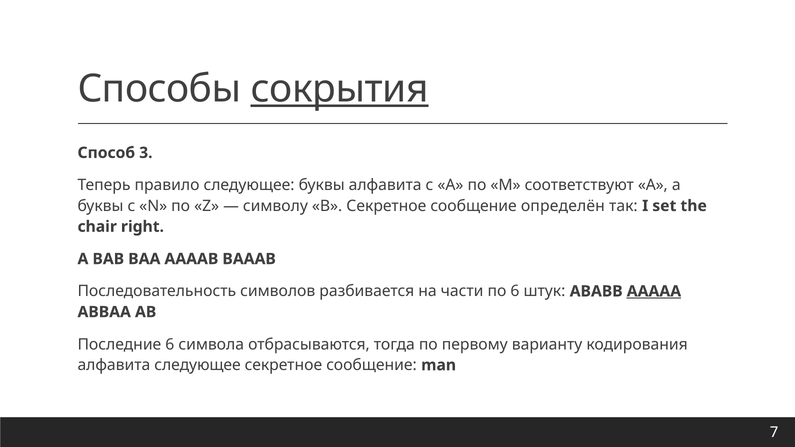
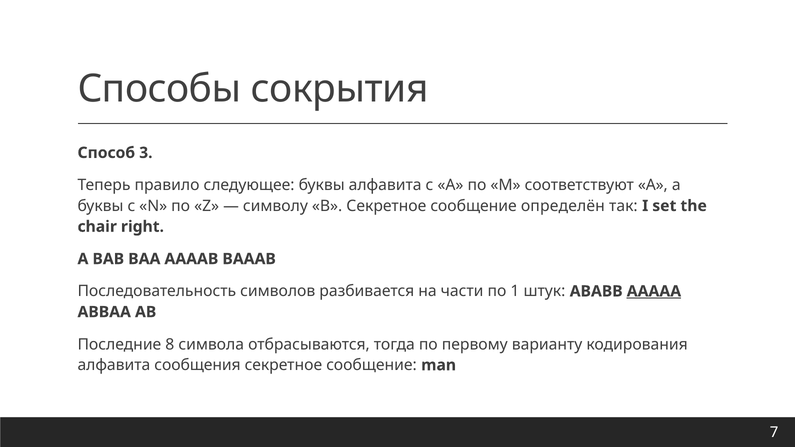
сокрытия underline: present -> none (340, 89)
по 6: 6 -> 1 (515, 291)
Последние 6: 6 -> 8 (170, 345)
алфавита следующее: следующее -> сообщения (198, 365)
